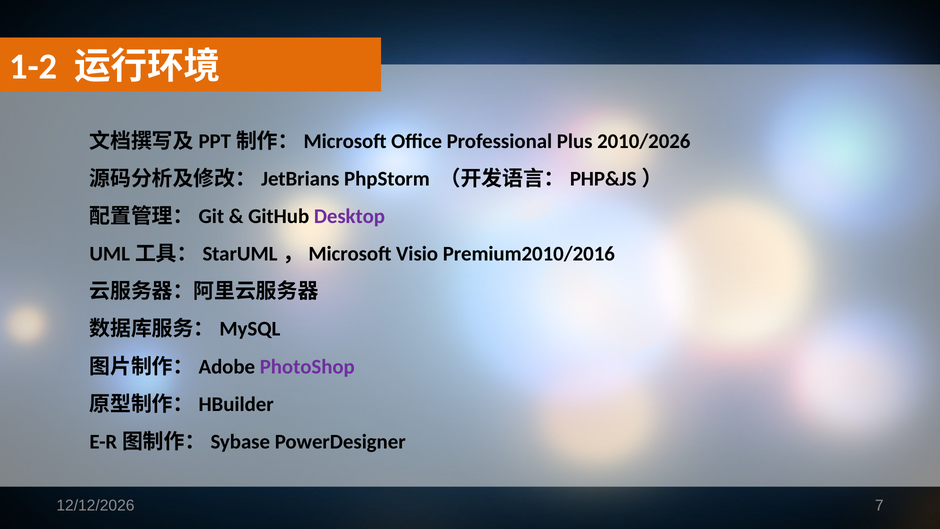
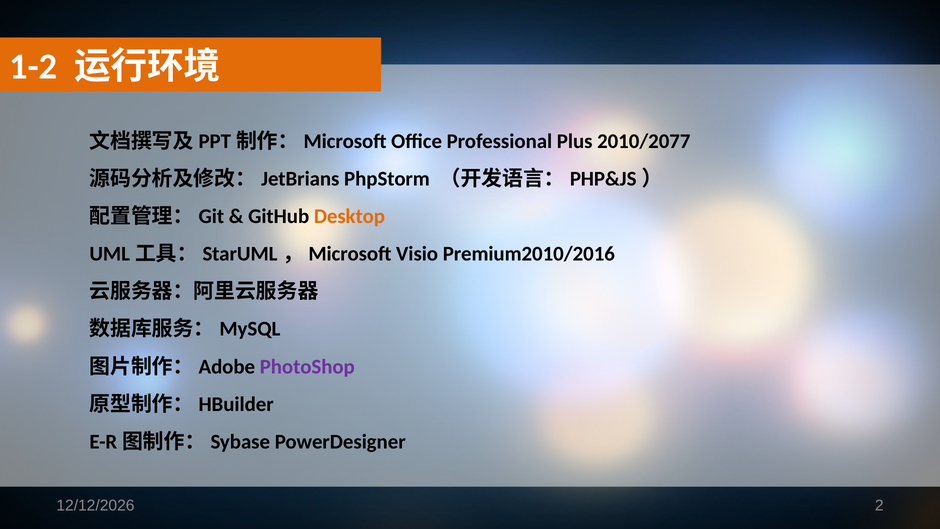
2010/2026: 2010/2026 -> 2010/2077 (644, 141)
Desktop colour: purple -> orange (349, 216)
7: 7 -> 2 (879, 505)
